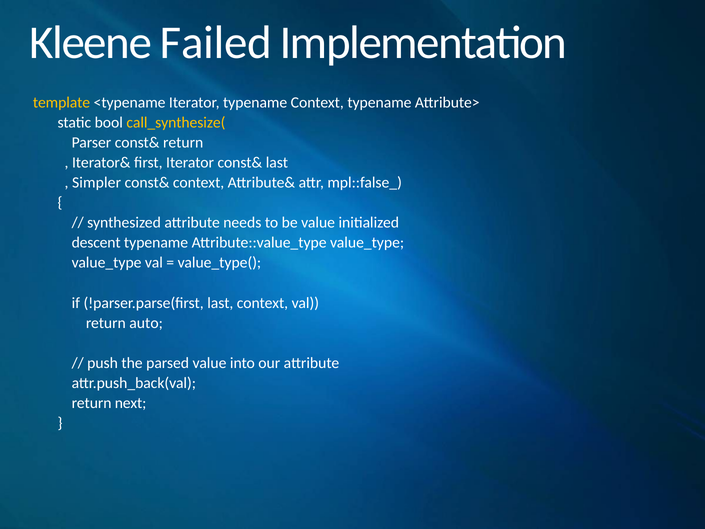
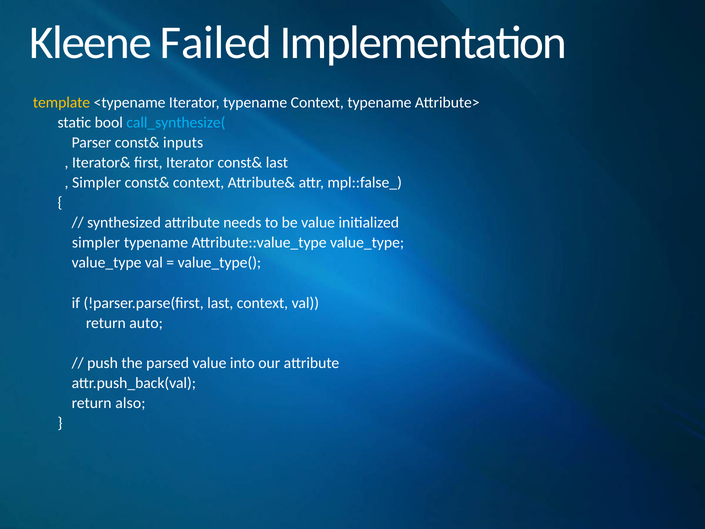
call_synthesize( colour: yellow -> light blue (176, 122)
const& return: return -> inputs (183, 142)
descent: descent -> simpler (96, 243)
next: next -> also (130, 403)
